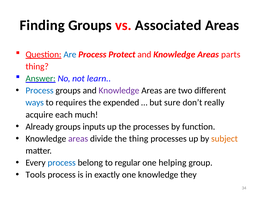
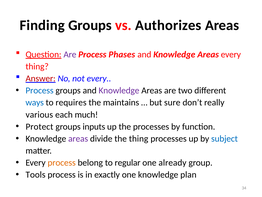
Associated: Associated -> Authorizes (168, 25)
Are colour: blue -> purple (70, 54)
Protect: Protect -> Phases (122, 54)
Areas parts: parts -> every (231, 54)
Answer colour: green -> red (41, 78)
not learn: learn -> every (99, 78)
expended: expended -> maintains (121, 102)
acquire: acquire -> various (39, 114)
Already: Already -> Protect (39, 126)
subject colour: orange -> blue (224, 138)
process colour: blue -> orange (62, 162)
helping: helping -> already (172, 162)
they: they -> plan (188, 174)
